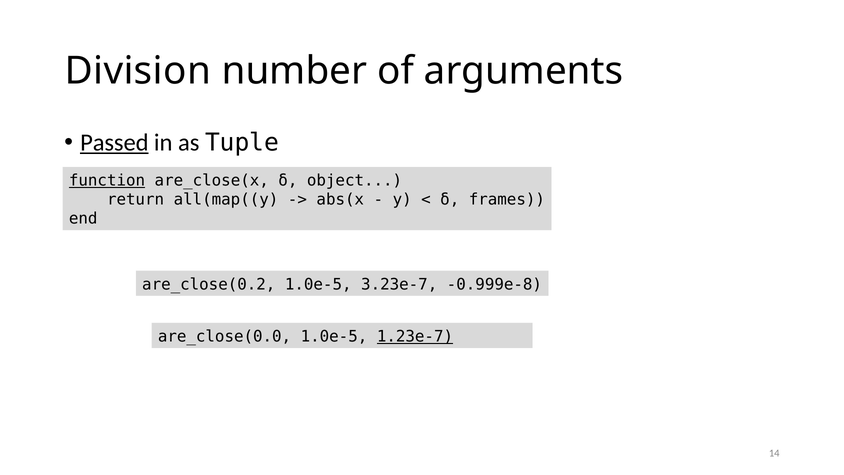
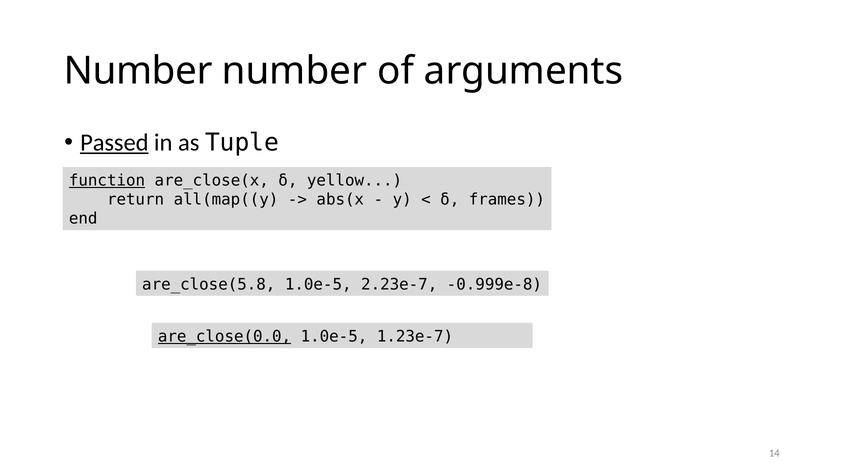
Division: Division -> Number (138, 71)
object: object -> yellow (355, 181)
are_close(0.2: are_close(0.2 -> are_close(5.8 (209, 284)
3.23e-7: 3.23e-7 -> 2.23e-7 (399, 284)
are_close(0.0 underline: none -> present (225, 336)
1.23e-7 underline: present -> none (415, 336)
